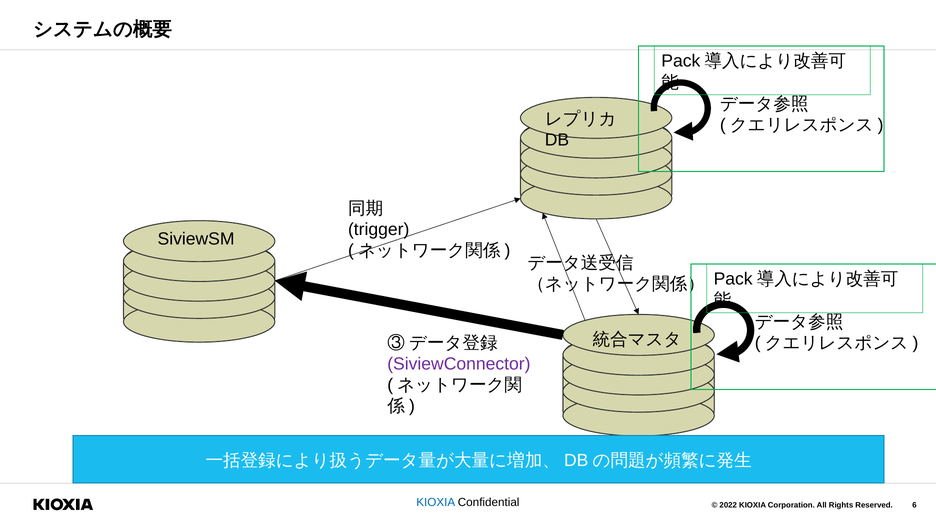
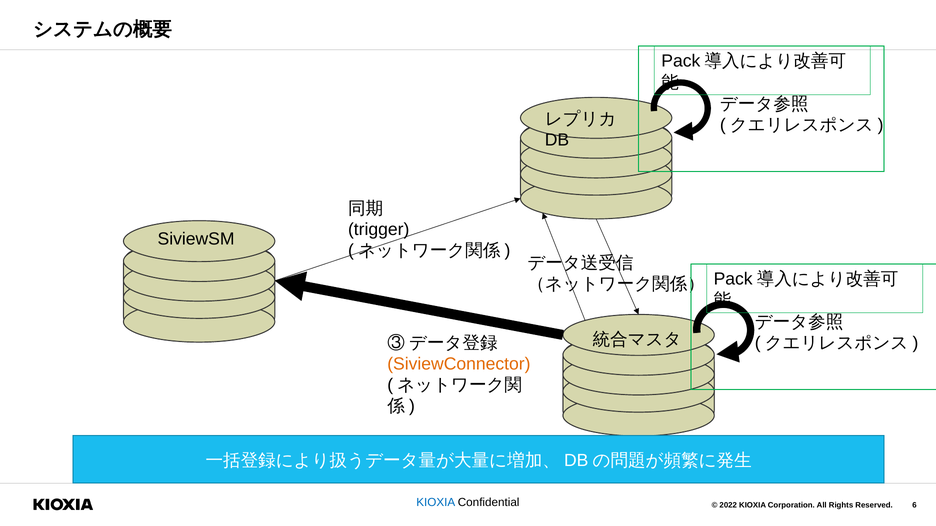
SiviewConnector colour: purple -> orange (459, 364)
